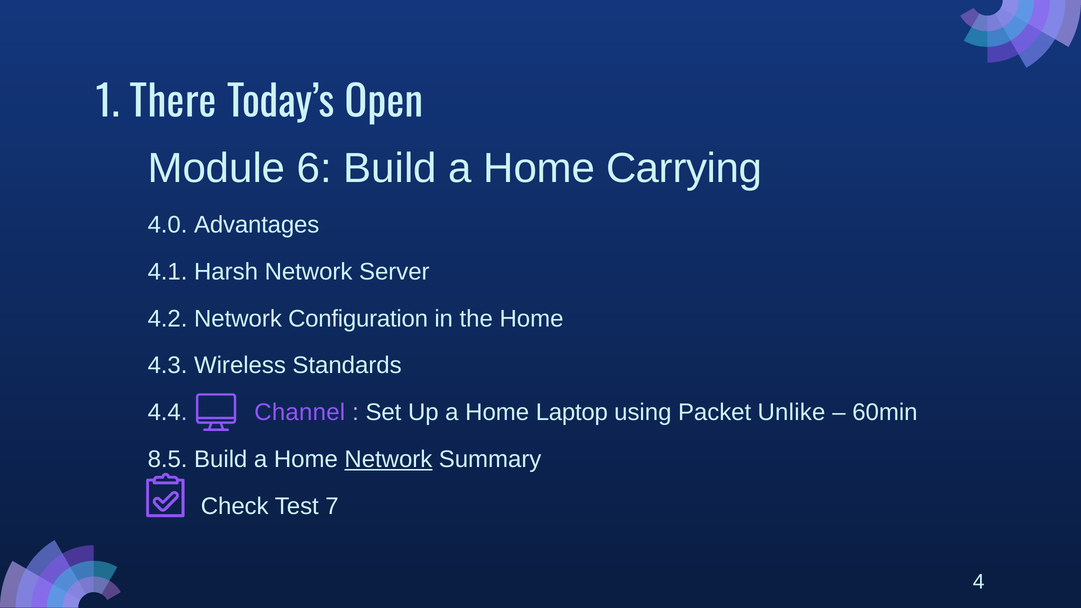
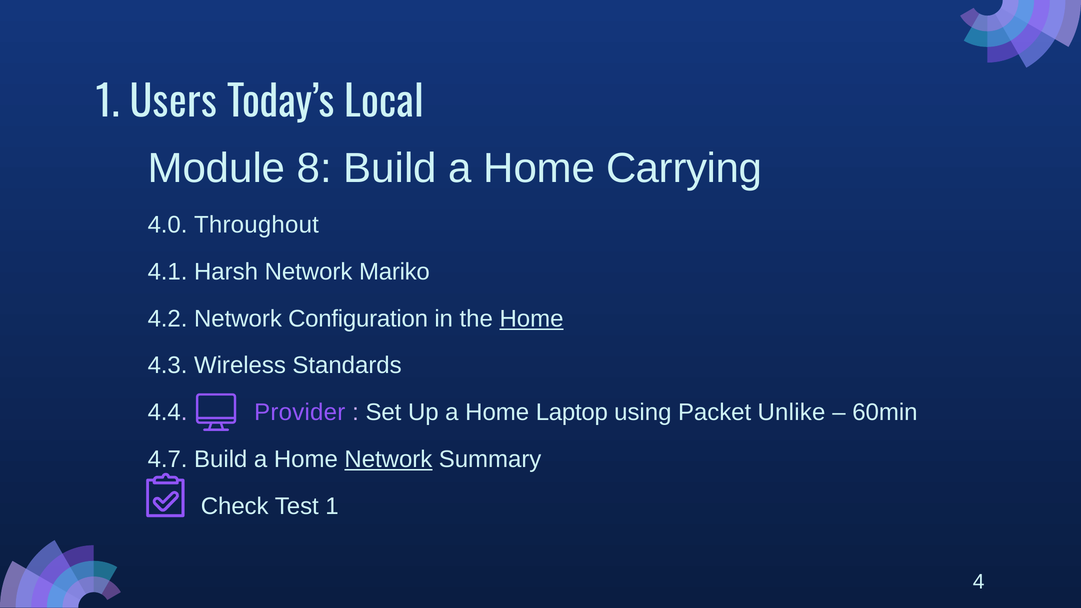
There: There -> Users (173, 103)
Open: Open -> Local (384, 103)
6: 6 -> 8 (314, 169)
Advantages: Advantages -> Throughout (256, 225)
Server: Server -> Mariko (394, 272)
Home underline: none -> present (532, 319)
Channel: Channel -> Provider (300, 412)
8.5: 8.5 -> 4.7 (168, 459)
Test 7: 7 -> 1 (332, 506)
